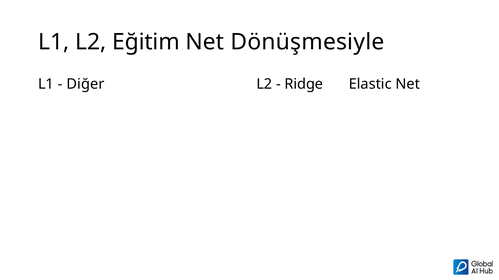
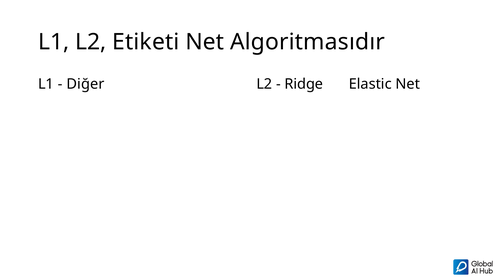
Eğitim: Eğitim -> Etiketi (146, 42)
Dönüşmesiyle: Dönüşmesiyle -> Algoritmasıdır (307, 42)
